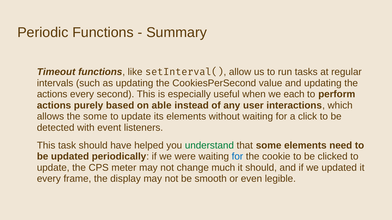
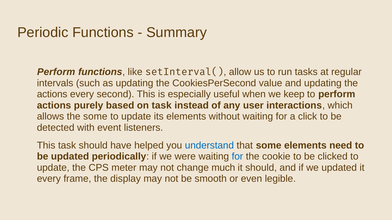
Timeout: Timeout -> Perform (56, 72)
each: each -> keep (294, 94)
on able: able -> task (162, 106)
understand colour: green -> blue (209, 146)
